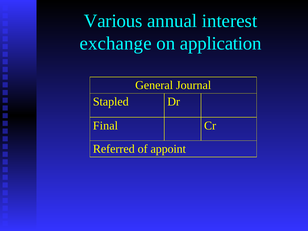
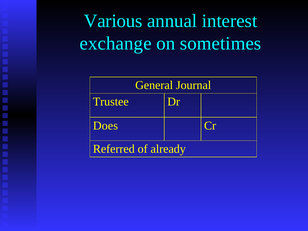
application: application -> sometimes (221, 43)
Stapled: Stapled -> Trustee (111, 102)
Final: Final -> Does (105, 126)
appoint: appoint -> already (168, 149)
